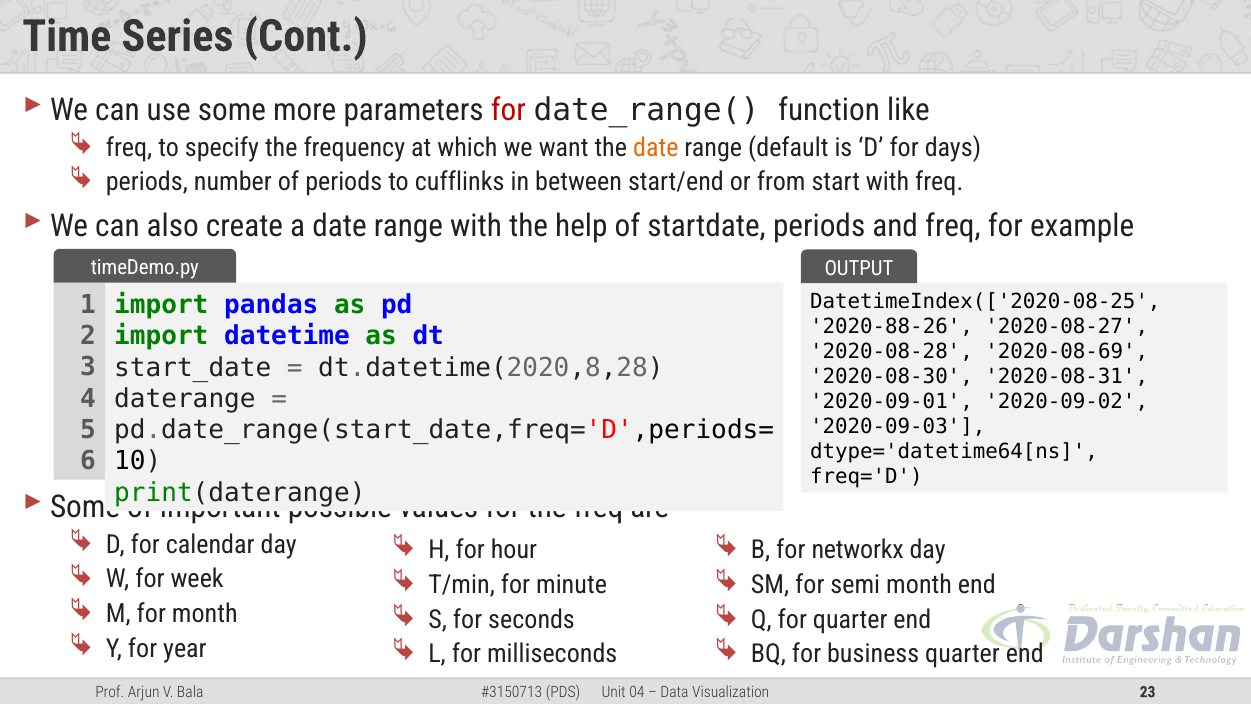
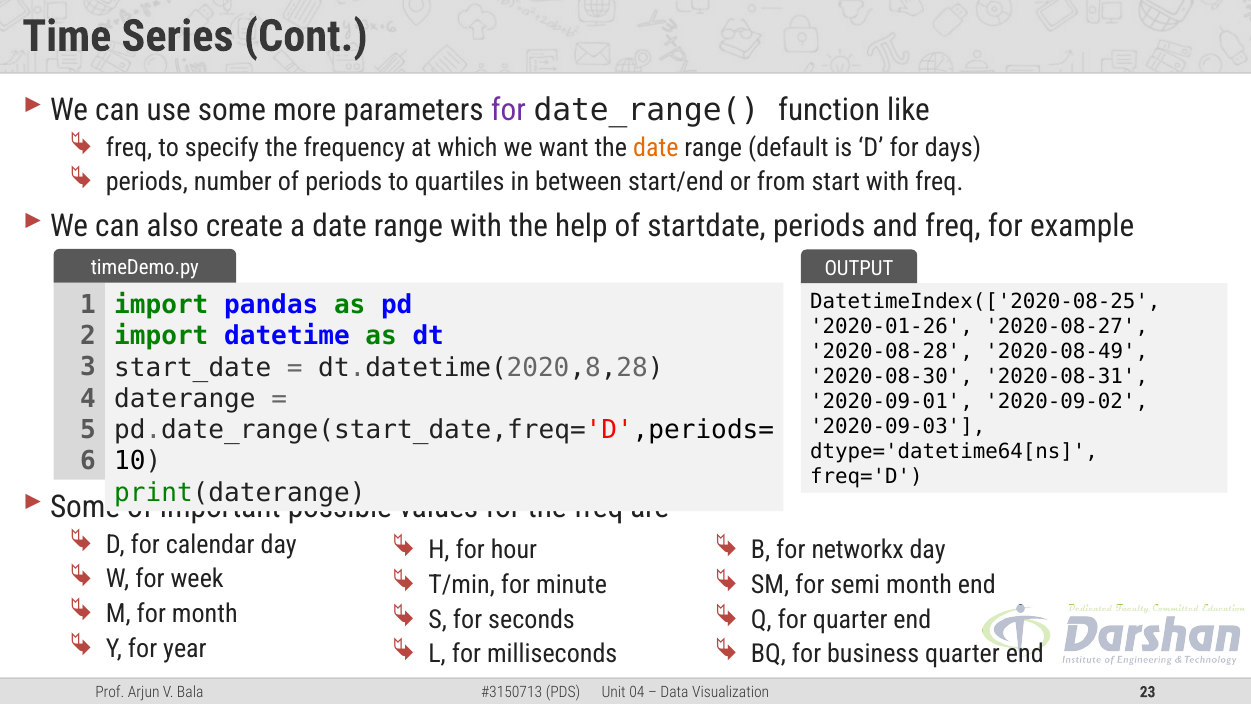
for colour: red -> purple (508, 110)
cufflinks: cufflinks -> quartiles (460, 182)
2020-88-26: 2020-88-26 -> 2020-01-26 (892, 327)
2020-08-69: 2020-08-69 -> 2020-08-49 (1067, 352)
